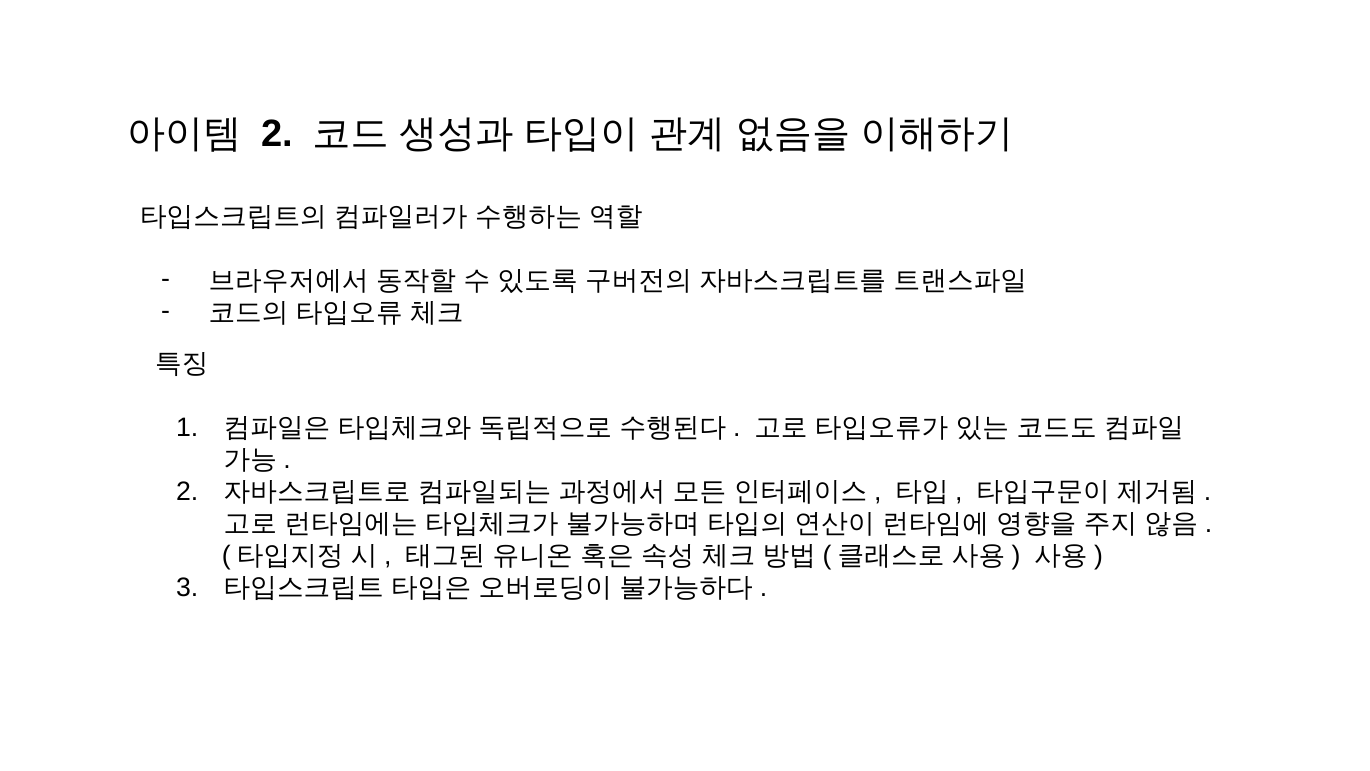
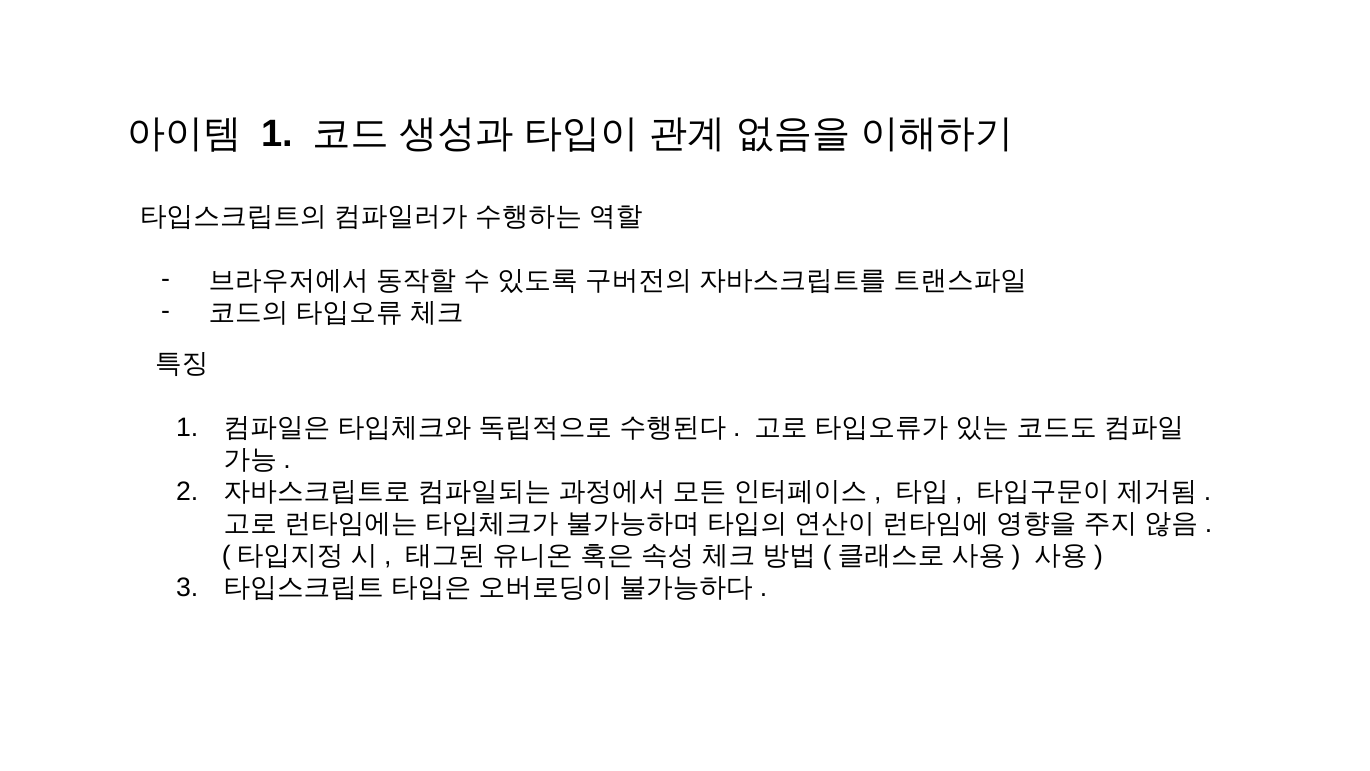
2: 2 -> 1 (277, 134)
